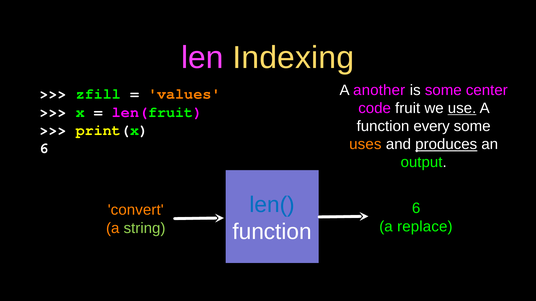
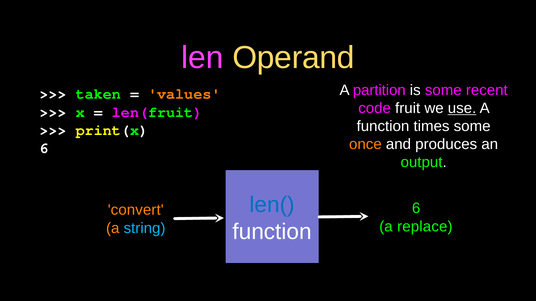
Indexing: Indexing -> Operand (294, 58)
another: another -> partition (379, 90)
center: center -> recent (487, 90)
zfill: zfill -> taken (98, 94)
every: every -> times (432, 126)
uses: uses -> once (365, 145)
produces underline: present -> none (446, 145)
string colour: light green -> light blue (145, 228)
